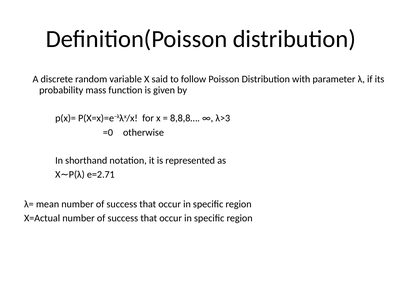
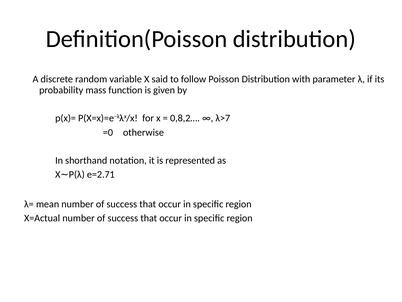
8,8,8…: 8,8,8… -> 0,8,2… (185, 118)
λ>3: λ>3 -> λ>7 (223, 118)
